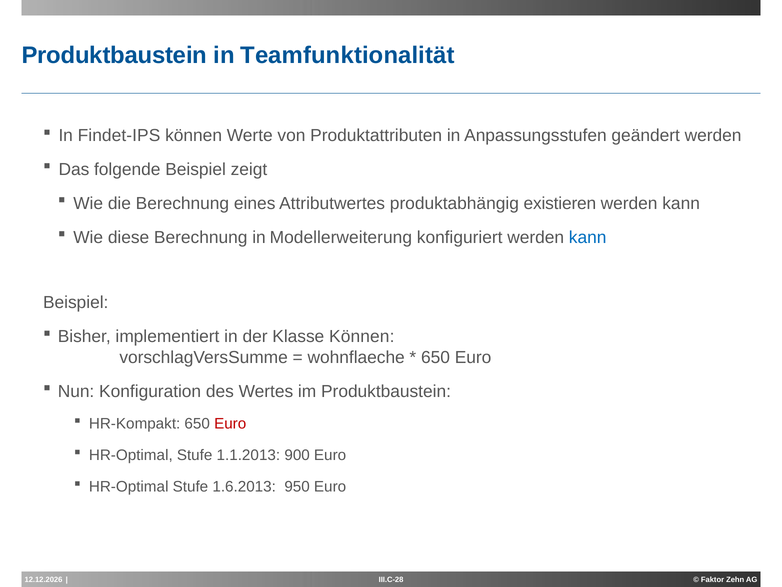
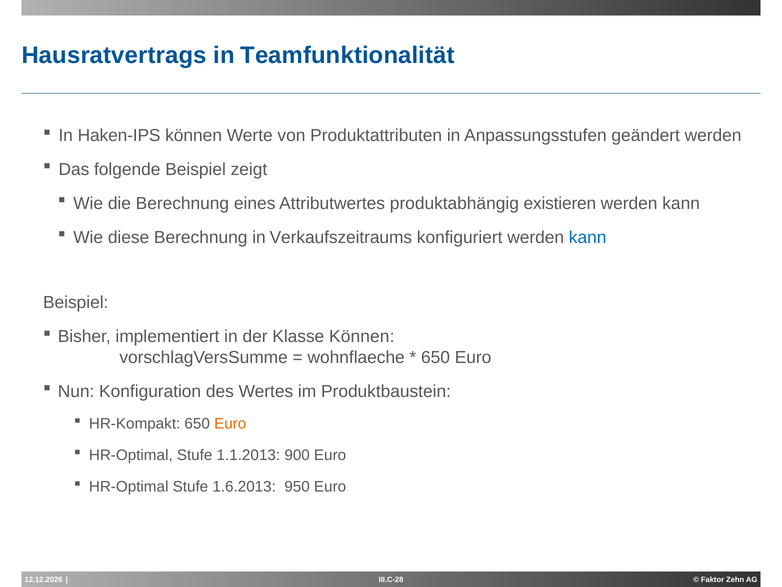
Produktbaustein: Produktbaustein -> Hausratvertrags (114, 55)
Findet-IPS: Findet-IPS -> Haken-IPS (119, 136)
Modellerweiterung: Modellerweiterung -> Verkaufszeitraums (341, 237)
Euro colour: red -> orange (230, 424)
